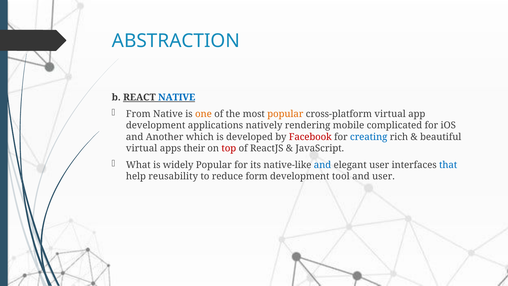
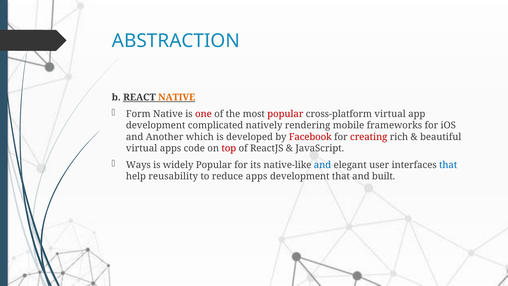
NATIVE colour: blue -> orange (177, 97)
From: From -> Form (138, 114)
one colour: orange -> red (203, 114)
popular colour: orange -> red (285, 114)
applications: applications -> complicated (215, 125)
complicated: complicated -> frameworks (394, 125)
creating colour: blue -> red (369, 137)
their: their -> code (194, 148)
What: What -> Ways (138, 165)
reduce form: form -> apps (257, 176)
development tool: tool -> that (341, 176)
and user: user -> built (384, 176)
